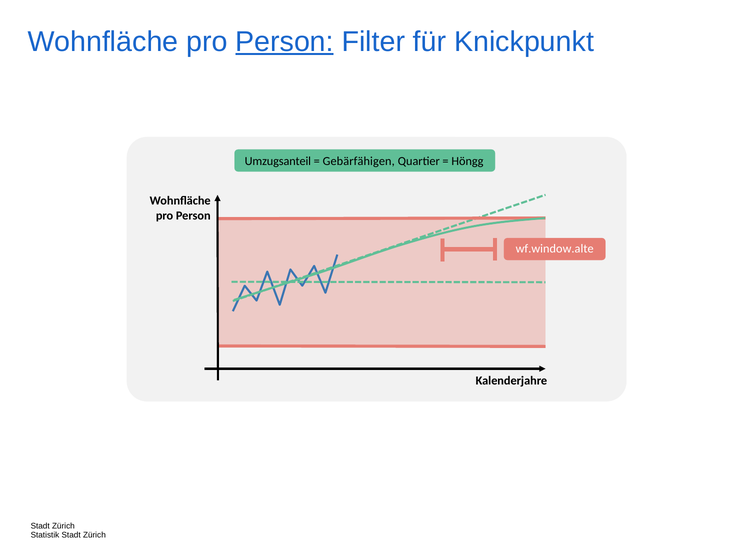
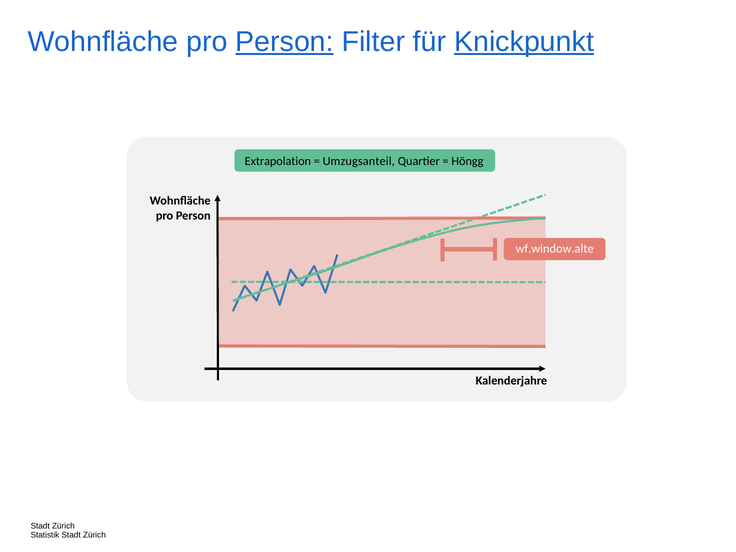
Knickpunkt underline: none -> present (524, 42)
Umzugsanteil: Umzugsanteil -> Extrapolation (278, 161)
Gebärfähigen: Gebärfähigen -> Umzugsanteil (359, 161)
